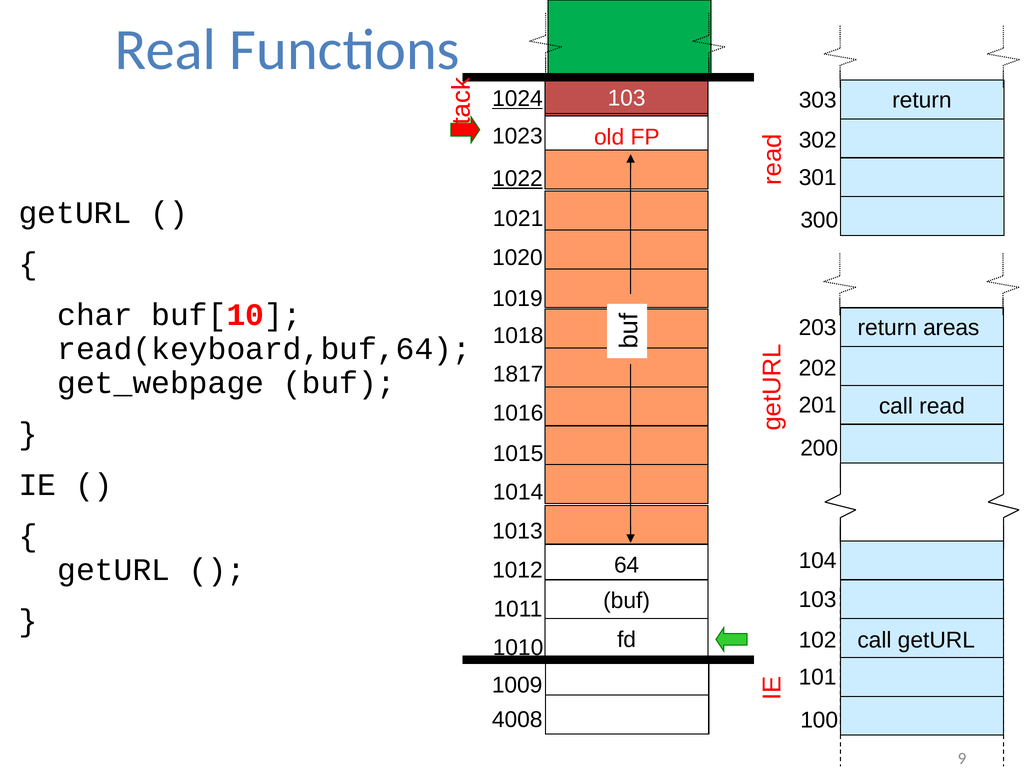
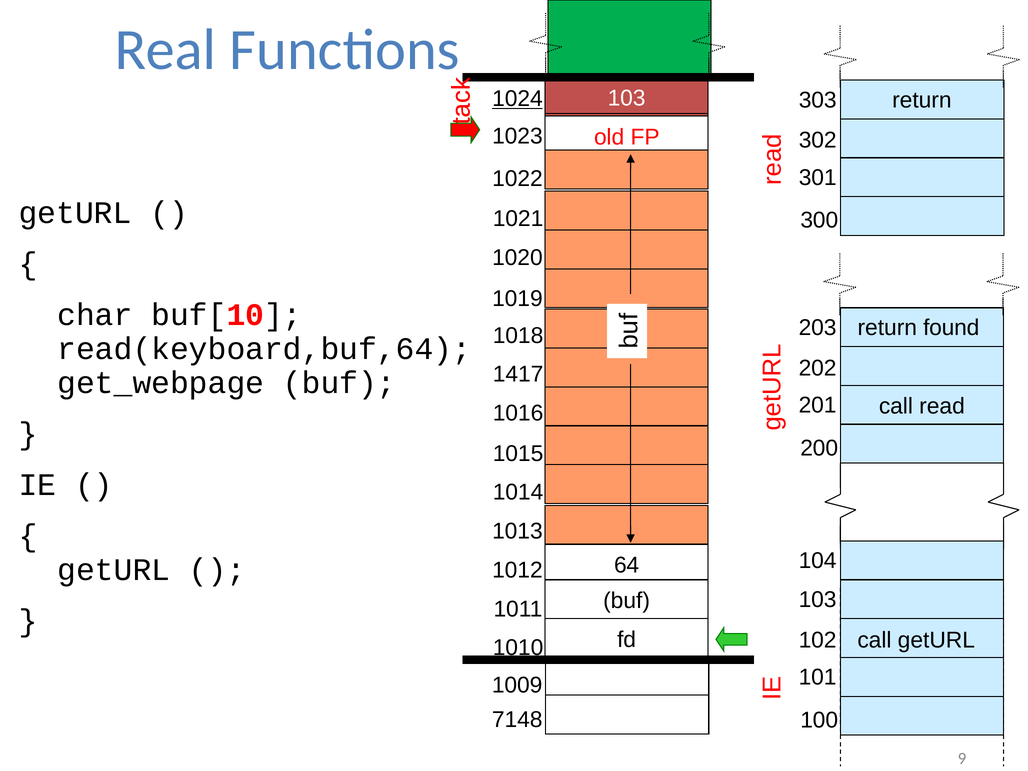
1022 underline: present -> none (517, 179)
areas: areas -> found (951, 328)
1817: 1817 -> 1417 (518, 374)
4008: 4008 -> 7148 (517, 720)
